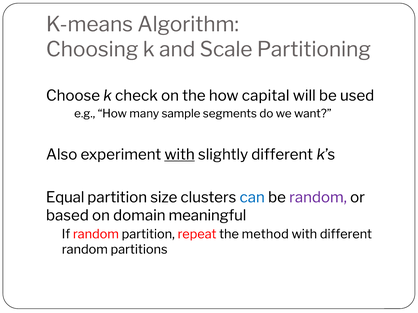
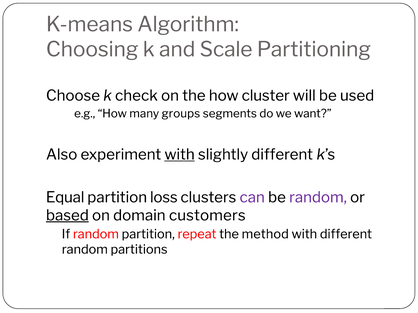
capital: capital -> cluster (266, 96)
sample: sample -> groups (181, 114)
size: size -> loss (164, 198)
can colour: blue -> purple (252, 198)
based underline: none -> present (67, 216)
meaningful: meaningful -> customers (207, 216)
